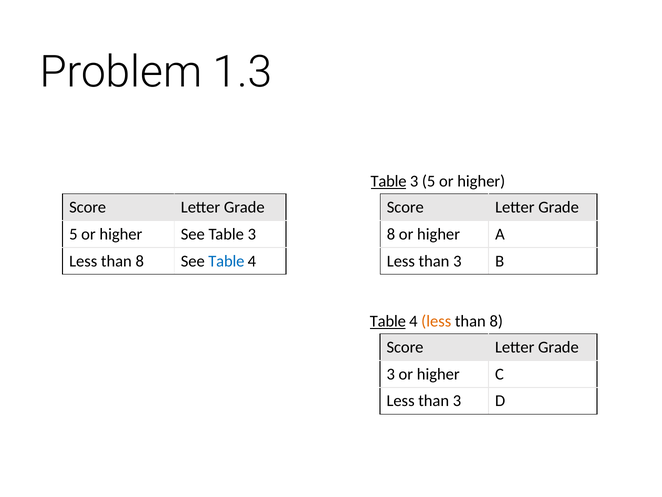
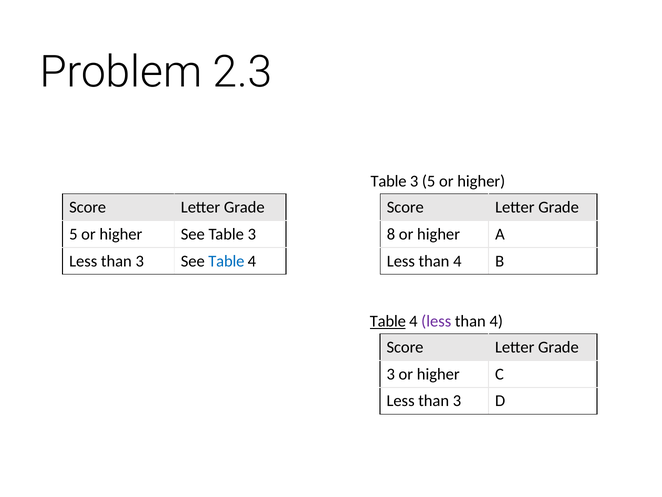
1.3: 1.3 -> 2.3 (243, 72)
Table underline: present -> none (389, 181)
8: 8 -> 3 (140, 261)
3: 3 -> 4 (457, 261)
less colour: orange -> purple (436, 321)
8: 8 -> 4 (496, 321)
